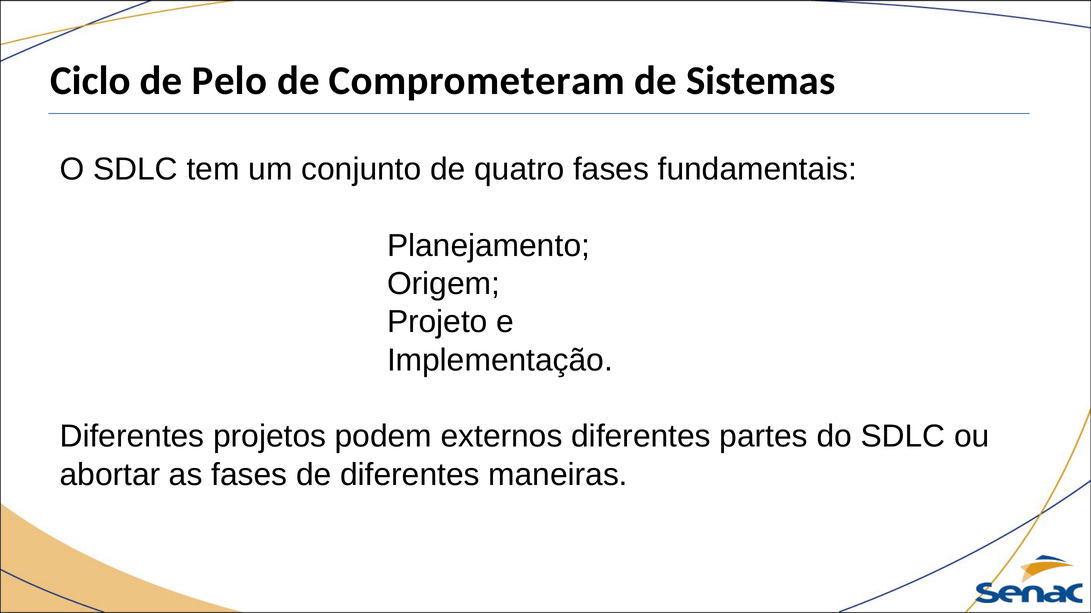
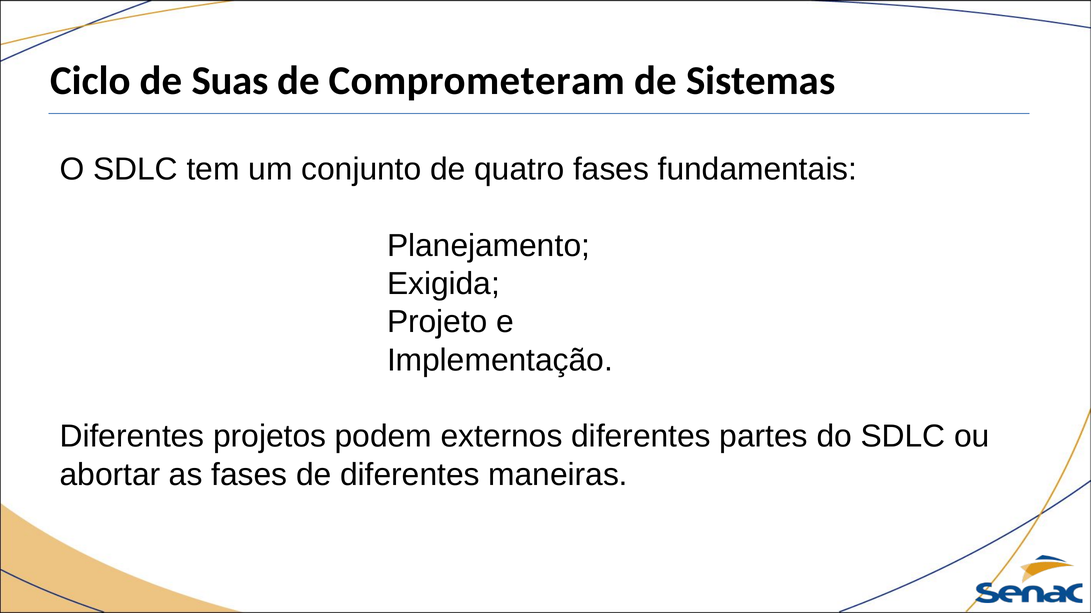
Pelo: Pelo -> Suas (230, 81)
Origem: Origem -> Exigida (443, 284)
